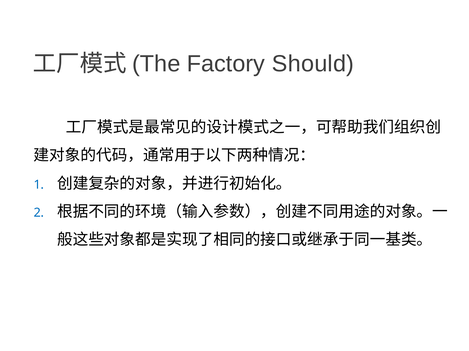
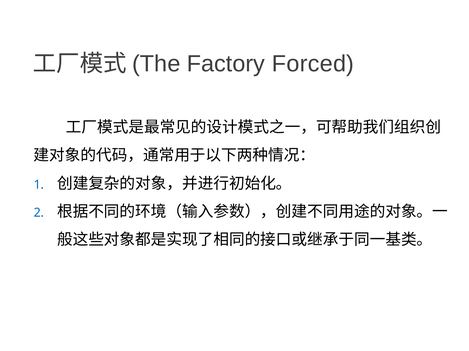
Should: Should -> Forced (313, 64)
